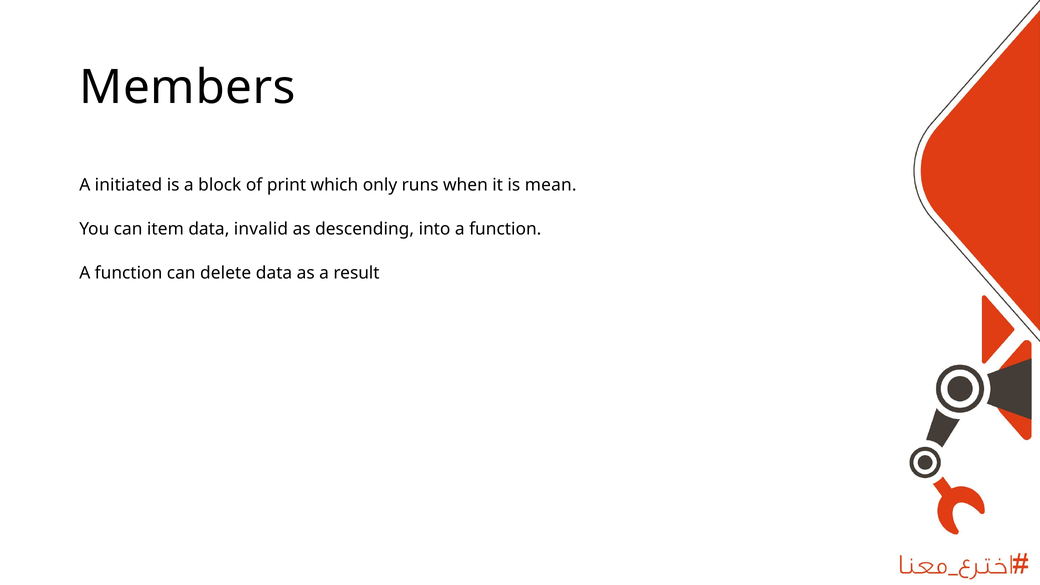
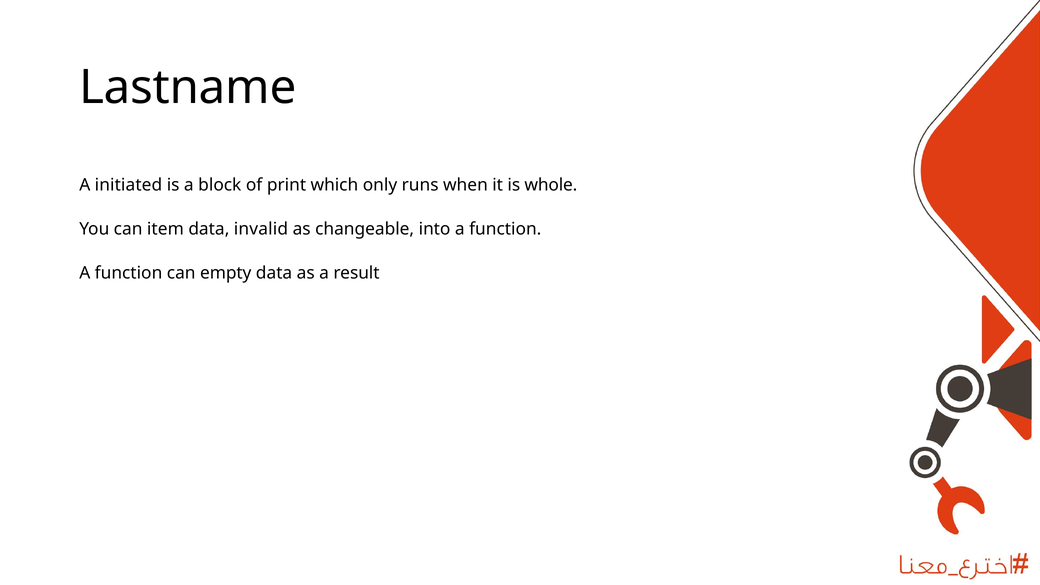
Members: Members -> Lastname (188, 87)
mean: mean -> whole (551, 185)
descending: descending -> changeable (365, 229)
delete: delete -> empty (226, 273)
